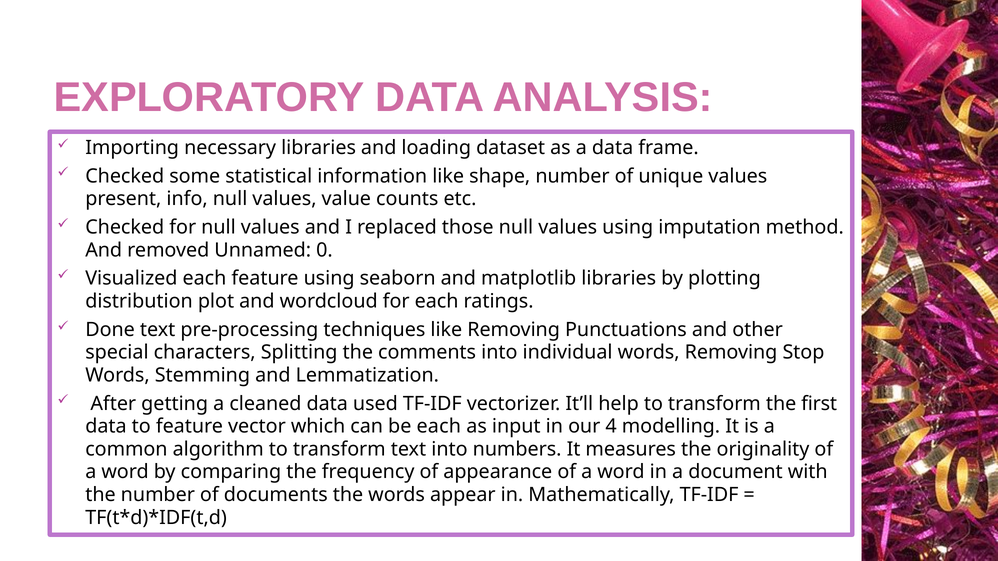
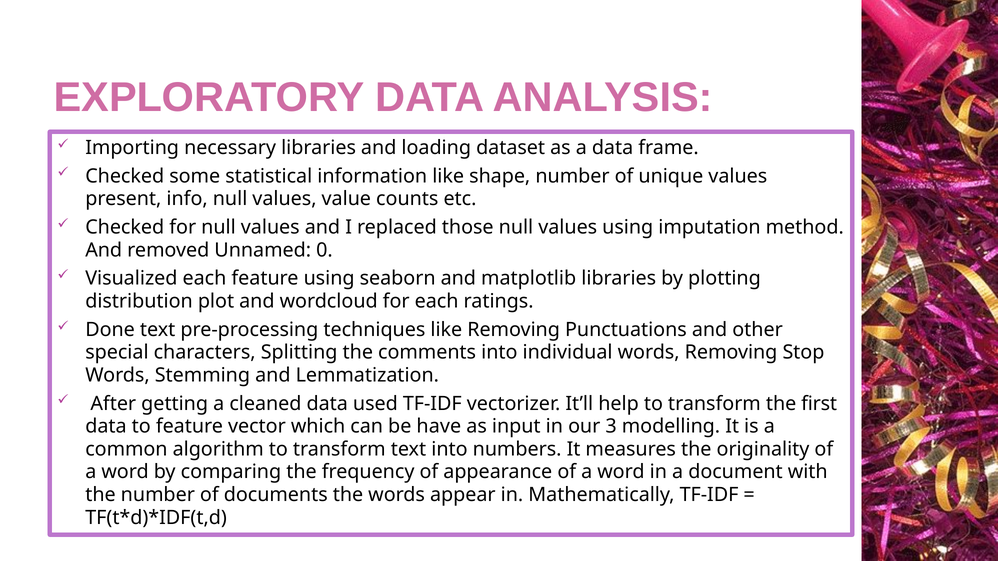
be each: each -> have (439, 427)
4: 4 -> 3 (611, 427)
